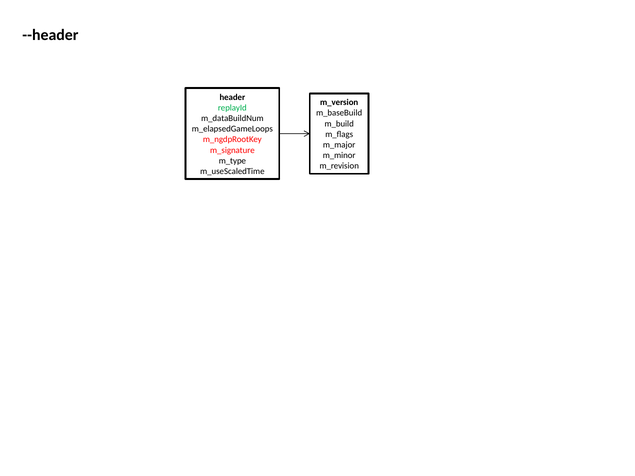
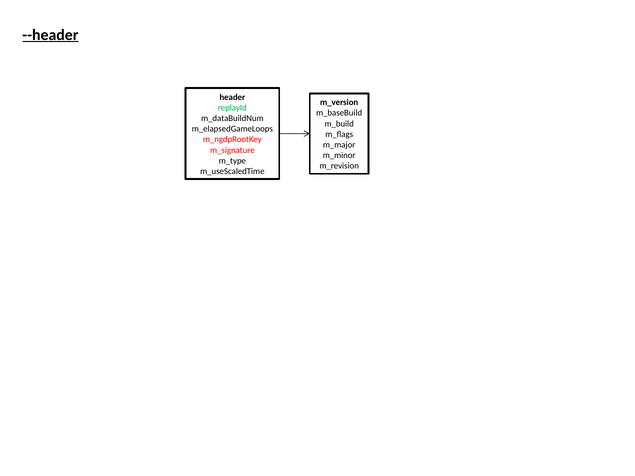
--header underline: none -> present (50, 35)
